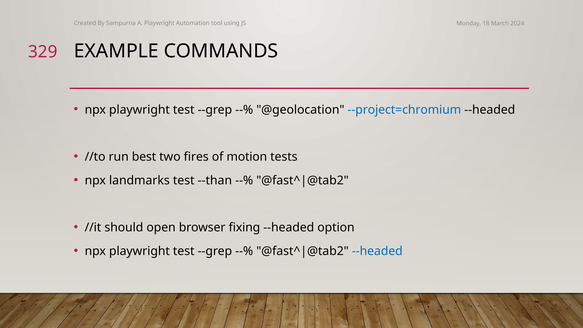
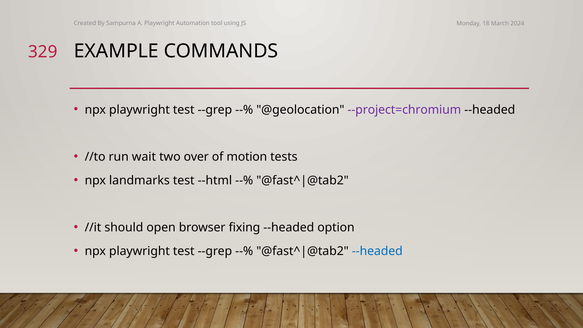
--project=chromium colour: blue -> purple (404, 110)
best: best -> wait (144, 157)
fires: fires -> over (196, 157)
--than: --than -> --html (215, 180)
